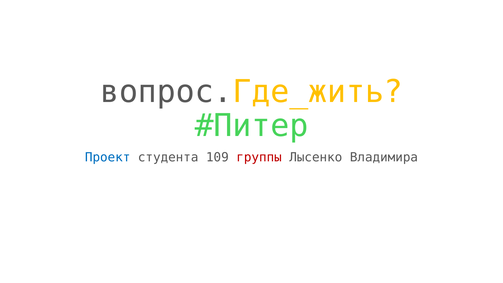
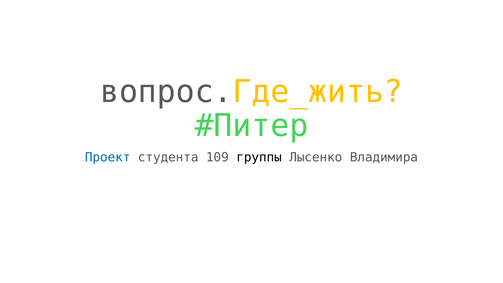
группы colour: red -> black (259, 157)
